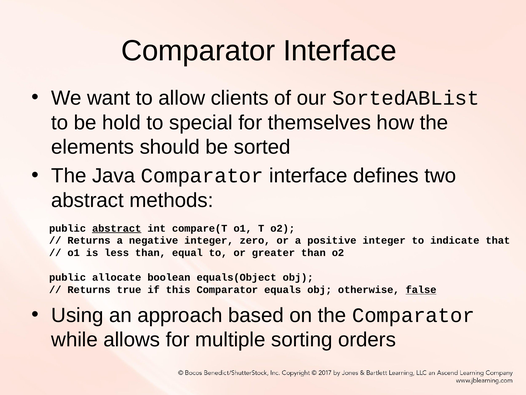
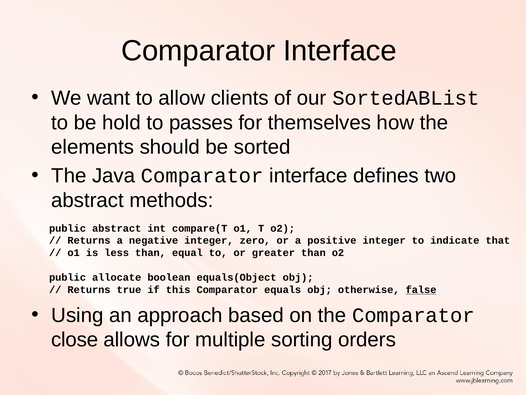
special: special -> passes (201, 122)
abstract underline: present -> none (117, 228)
while: while -> close (75, 339)
